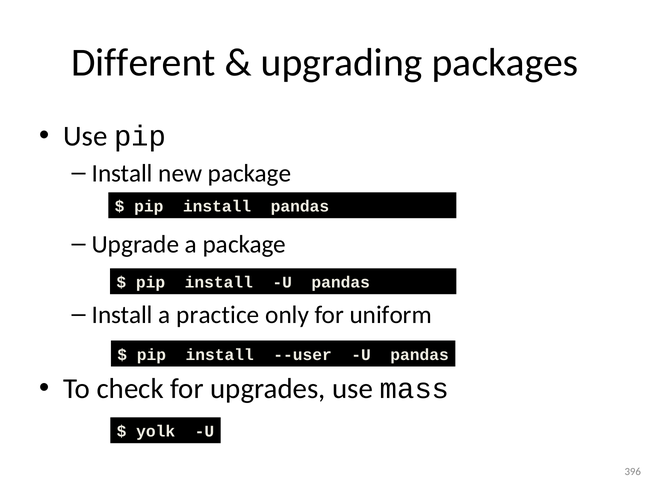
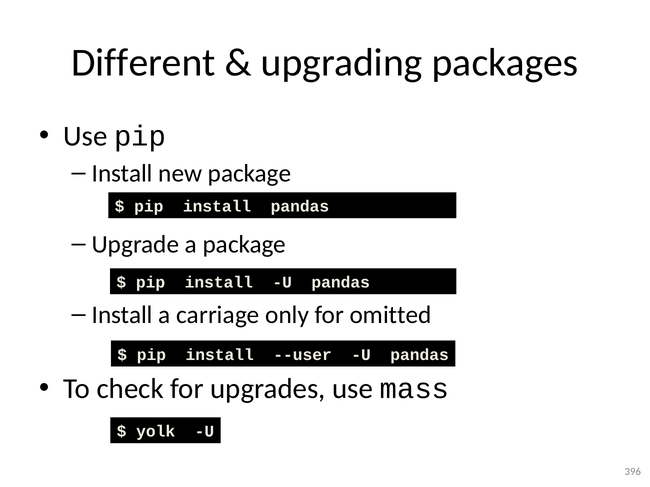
practice: practice -> carriage (218, 315)
uniform: uniform -> omitted (391, 315)
